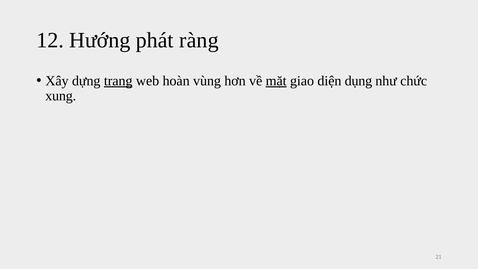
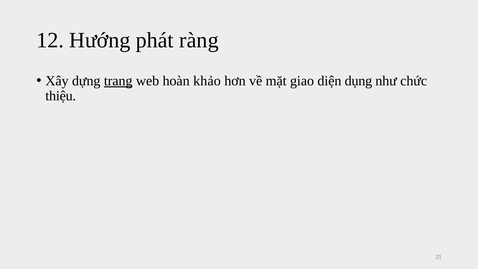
vùng: vùng -> khảo (207, 81)
mặt underline: present -> none (276, 81)
xung: xung -> thiệu (61, 96)
